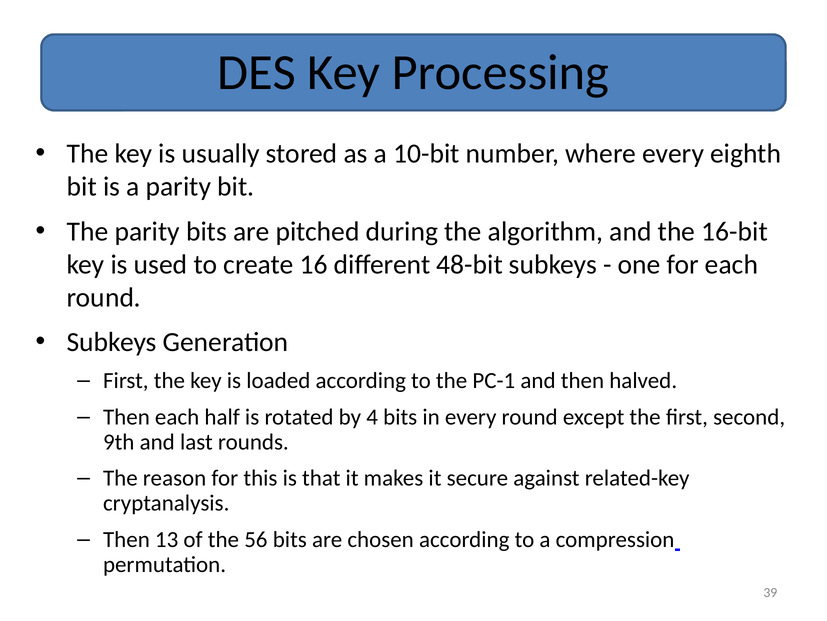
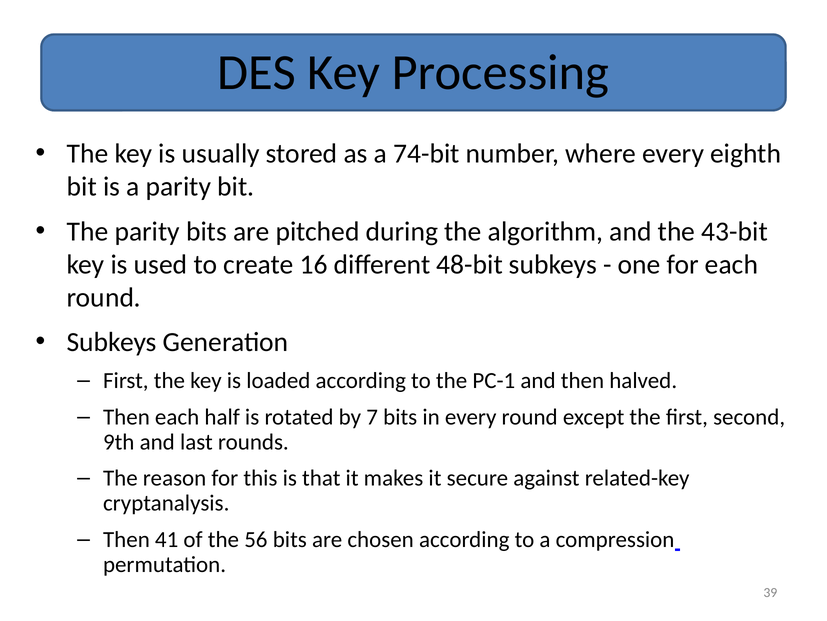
10-bit: 10-bit -> 74-bit (426, 154)
16-bit: 16-bit -> 43-bit (735, 231)
4: 4 -> 7 (372, 417)
13: 13 -> 41 (167, 539)
